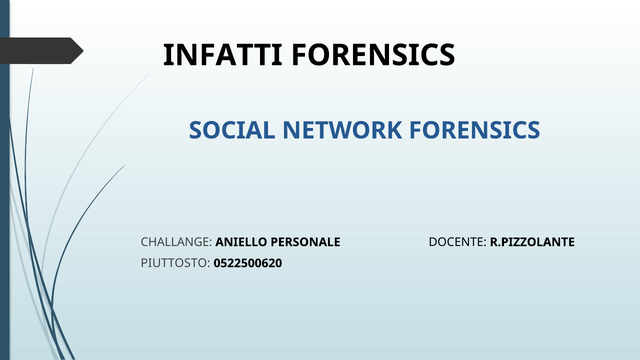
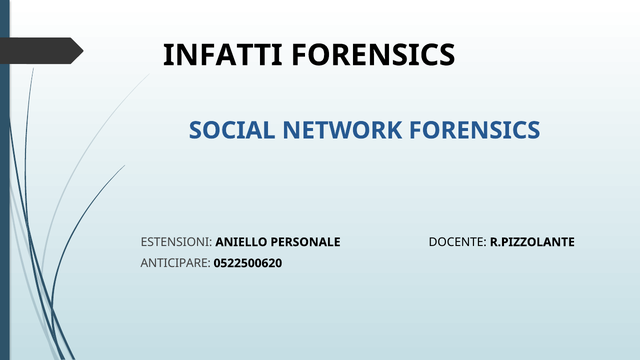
CHALLANGE: CHALLANGE -> ESTENSIONI (176, 242)
PIUTTOSTO: PIUTTOSTO -> ANTICIPARE (176, 263)
